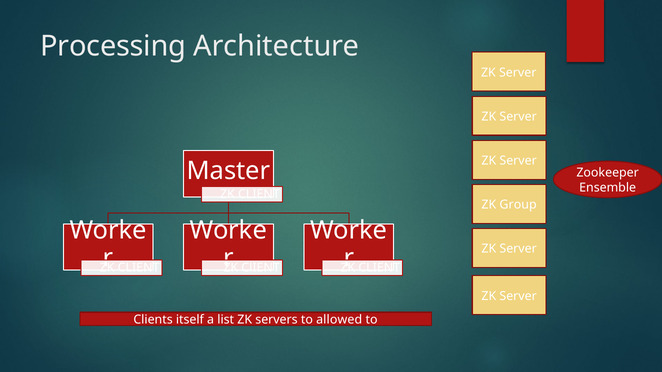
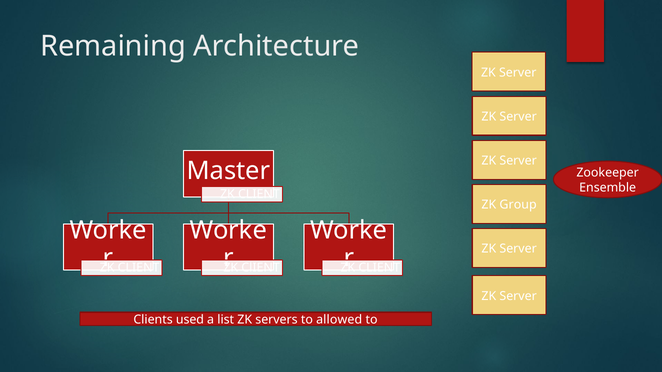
Processing: Processing -> Remaining (113, 46)
itself: itself -> used (190, 320)
